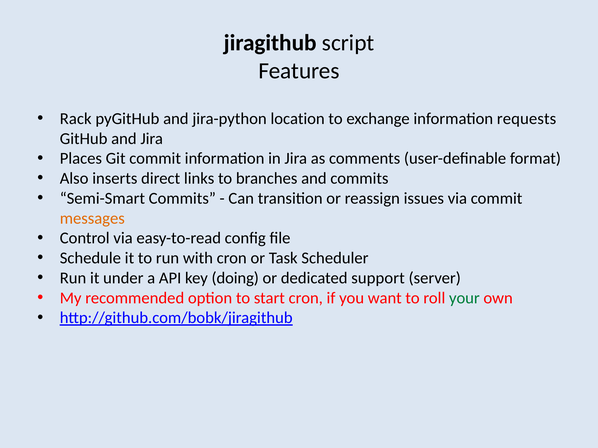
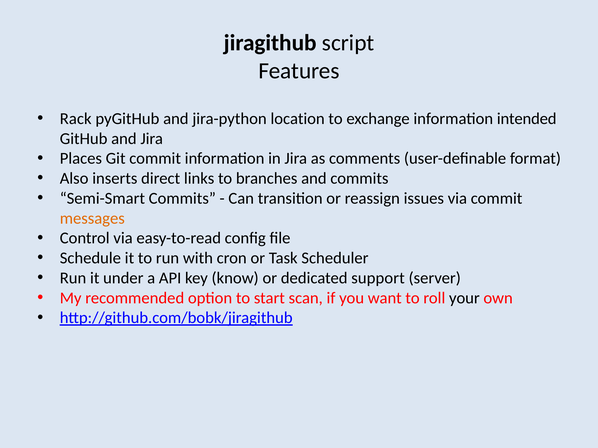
requests: requests -> intended (527, 119)
doing: doing -> know (235, 278)
start cron: cron -> scan (306, 298)
your colour: green -> black (464, 298)
